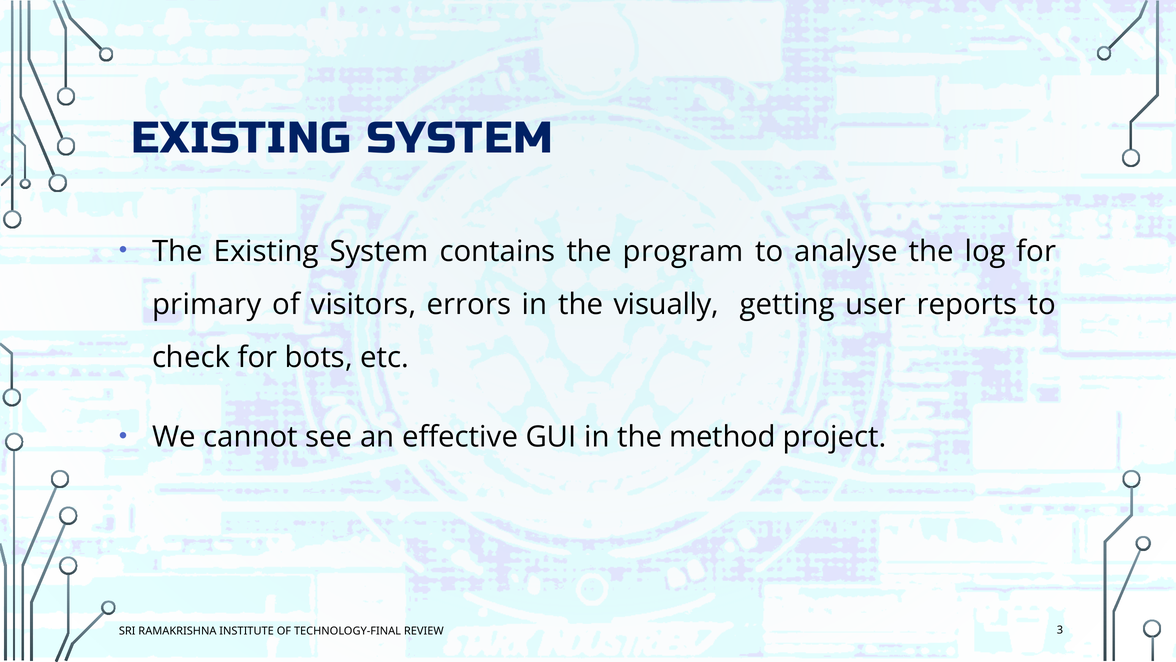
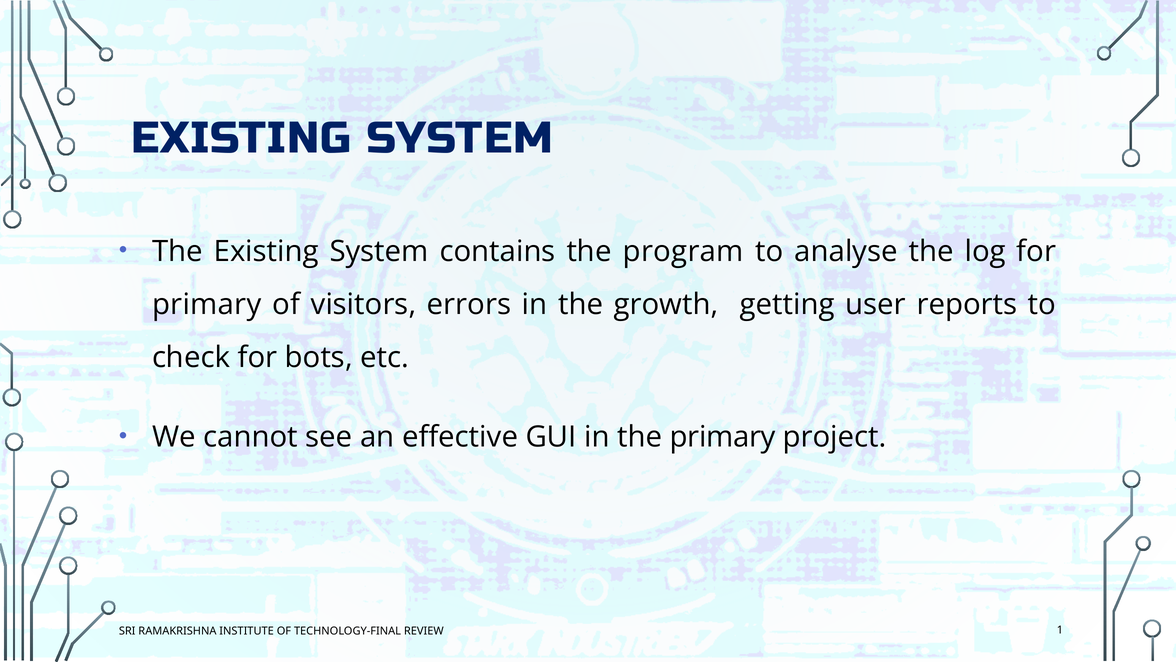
visually: visually -> growth (666, 304)
the method: method -> primary (723, 437)
3: 3 -> 1 (1060, 630)
